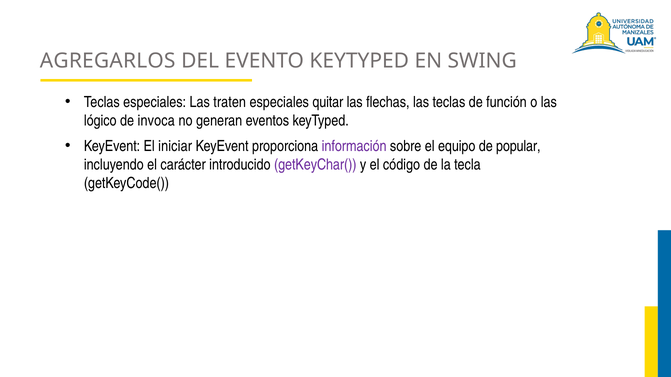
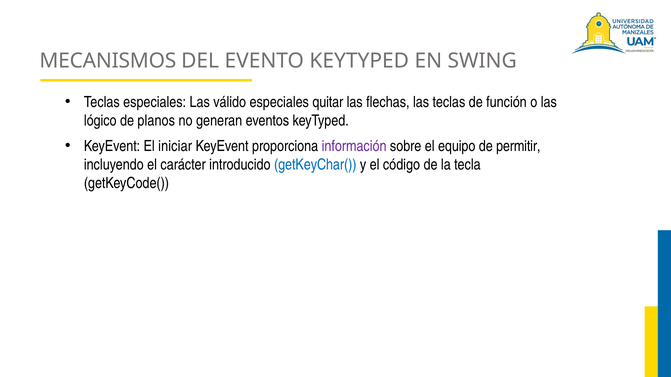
AGREGARLOS: AGREGARLOS -> MECANISMOS (108, 61)
traten: traten -> válido (230, 102)
invoca: invoca -> planos (156, 121)
popular: popular -> permitir (518, 146)
getKeyChar( colour: purple -> blue (315, 165)
